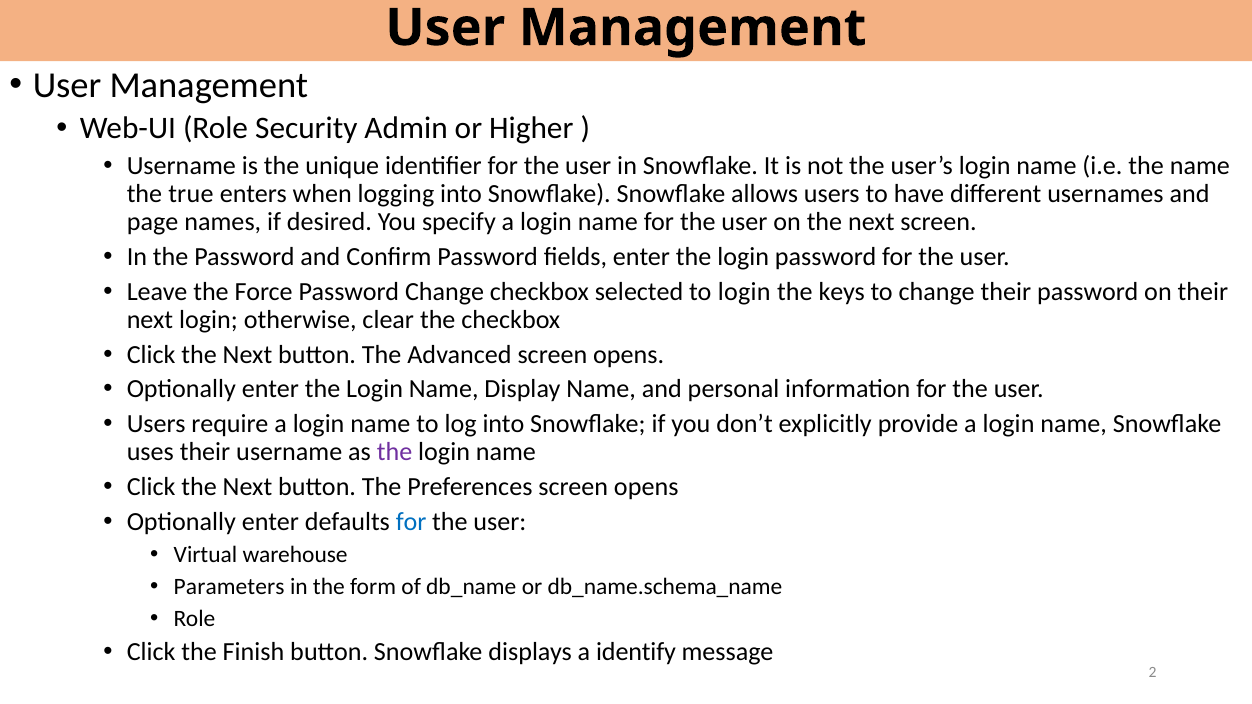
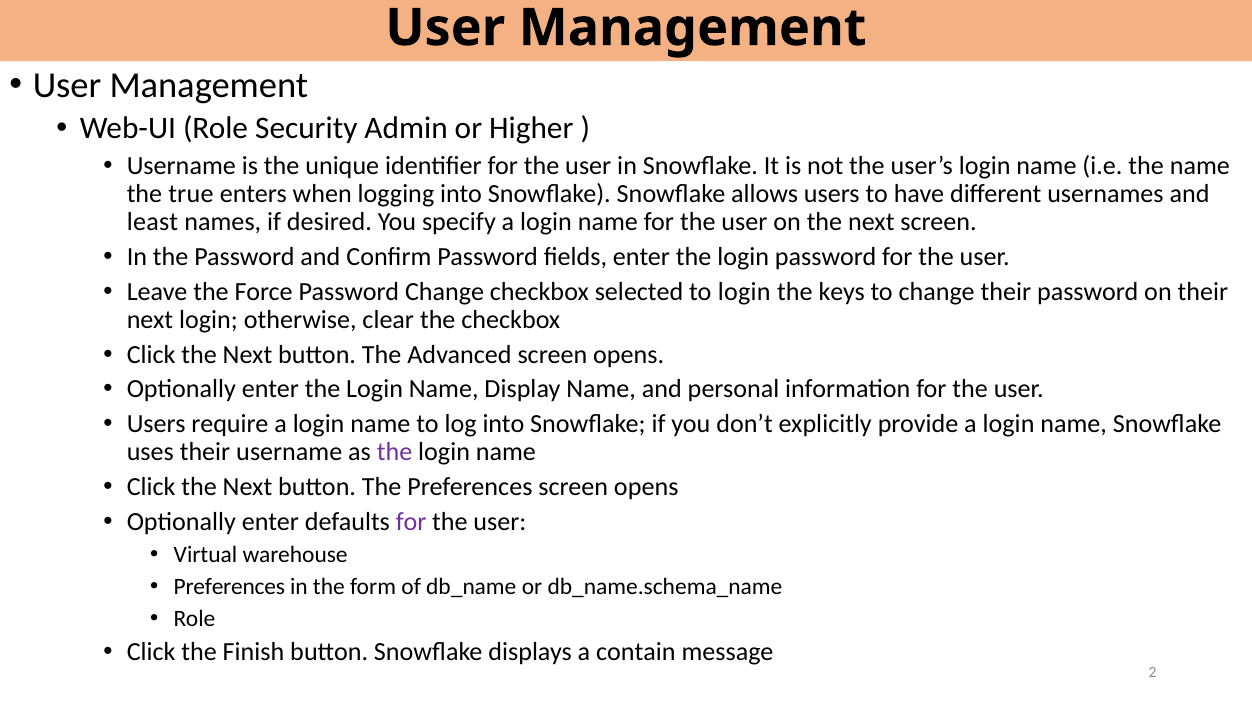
page: page -> least (152, 222)
for colour: blue -> purple (411, 522)
Parameters: Parameters -> Preferences (229, 587)
identify: identify -> contain (636, 652)
